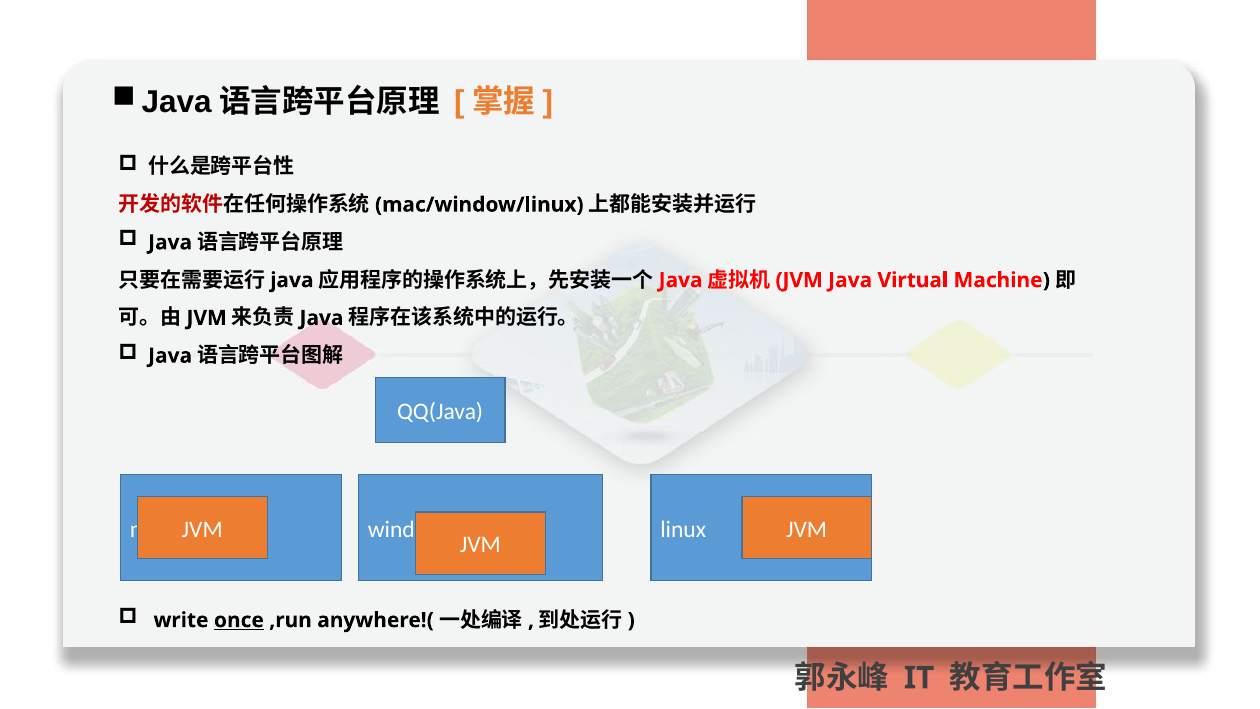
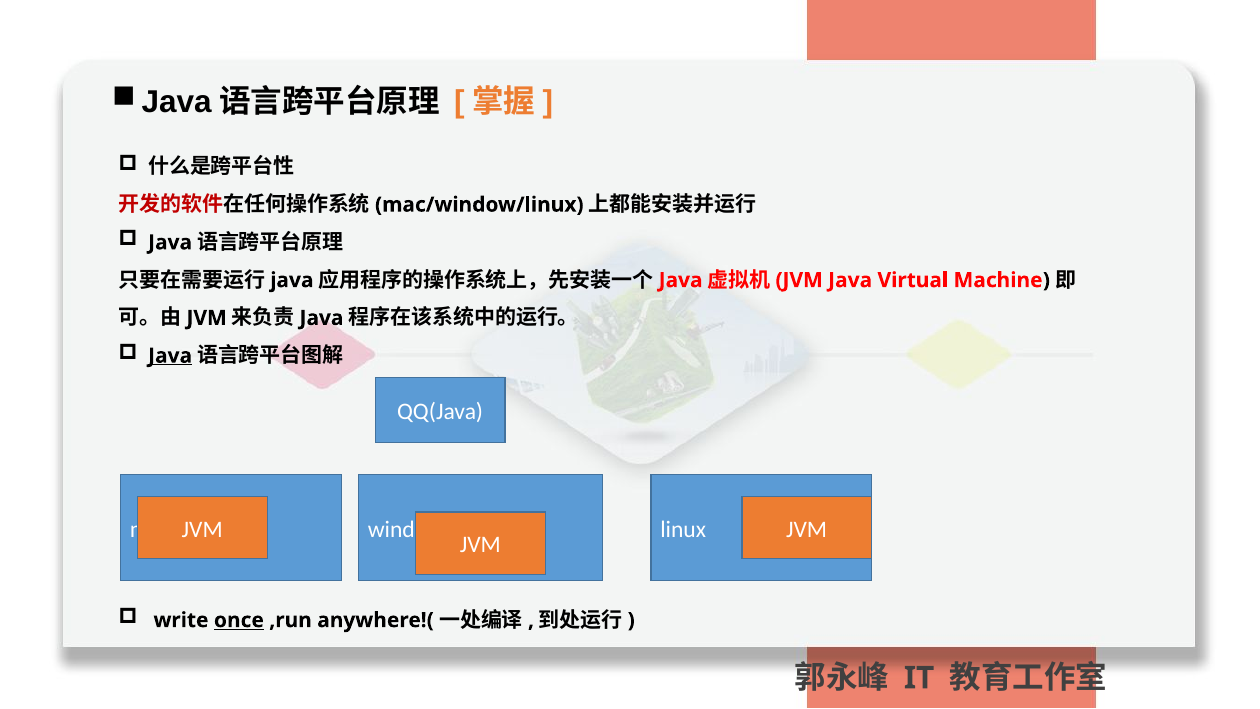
Java underline: none -> present (170, 356)
